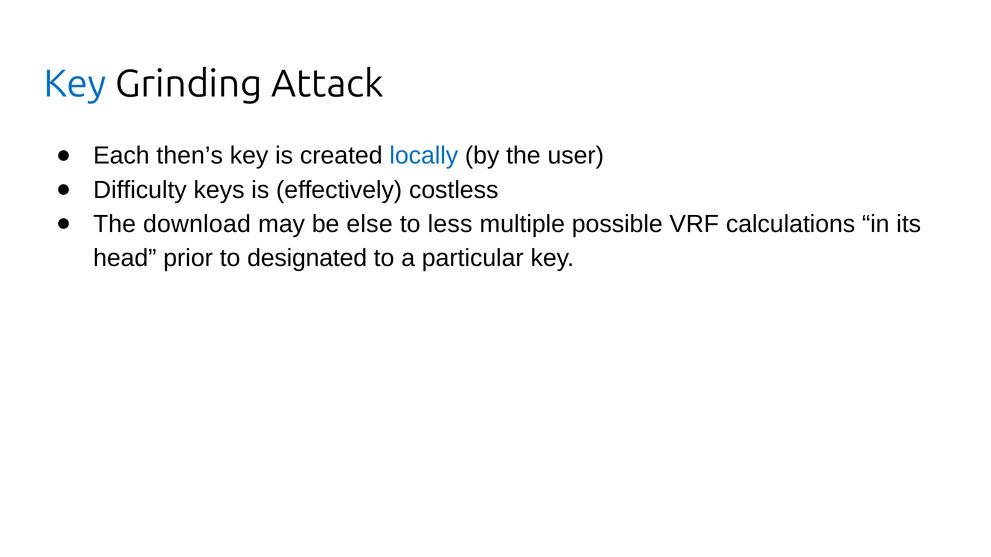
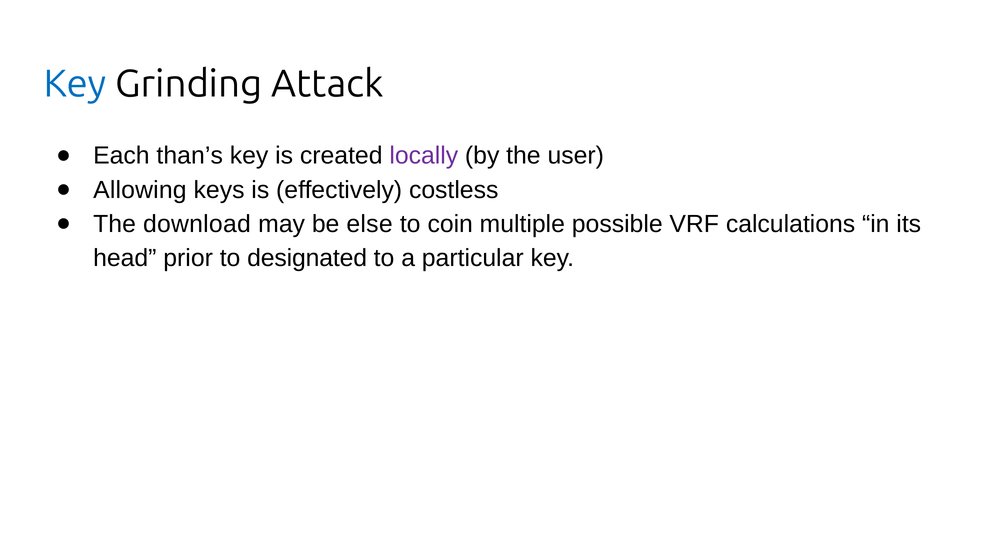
then’s: then’s -> than’s (190, 156)
locally colour: blue -> purple (424, 156)
Difficulty: Difficulty -> Allowing (140, 190)
less: less -> coin (450, 224)
